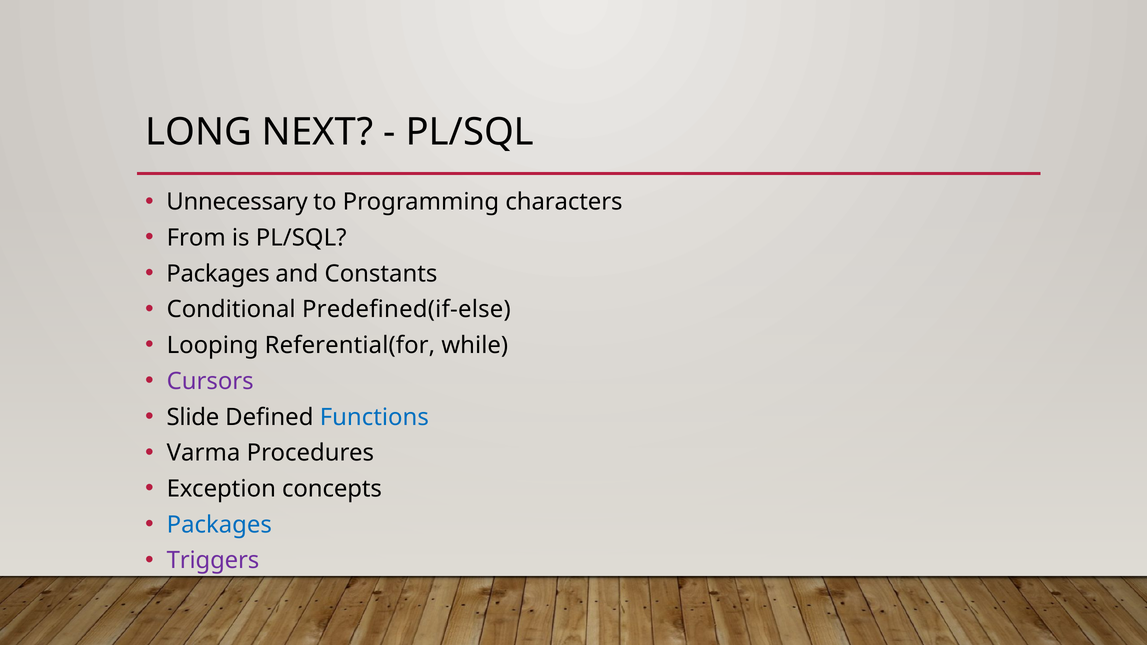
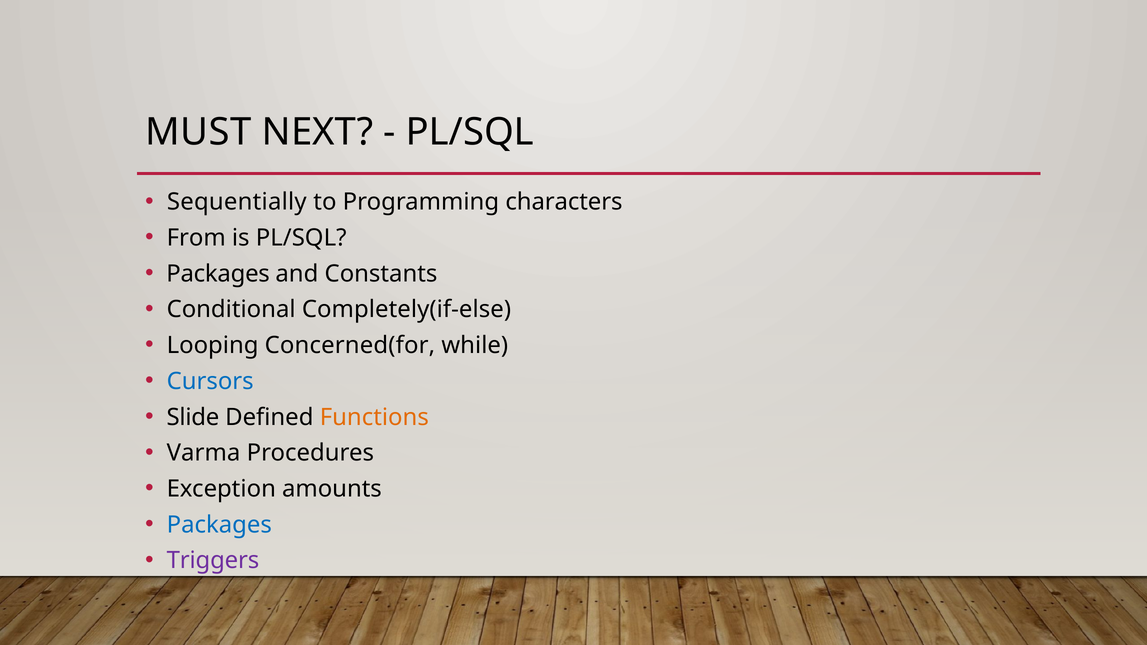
LONG: LONG -> MUST (198, 132)
Unnecessary: Unnecessary -> Sequentially (237, 202)
Predefined(if-else: Predefined(if-else -> Completely(if-else (406, 310)
Referential(for: Referential(for -> Concerned(for (350, 346)
Cursors colour: purple -> blue (210, 381)
Functions colour: blue -> orange (374, 417)
concepts: concepts -> amounts (332, 489)
